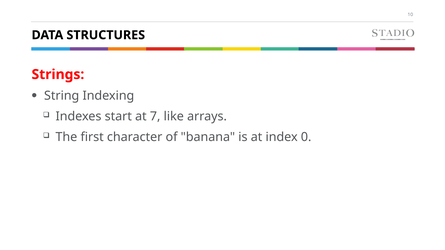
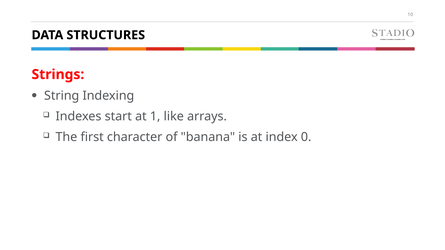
7: 7 -> 1 (155, 117)
